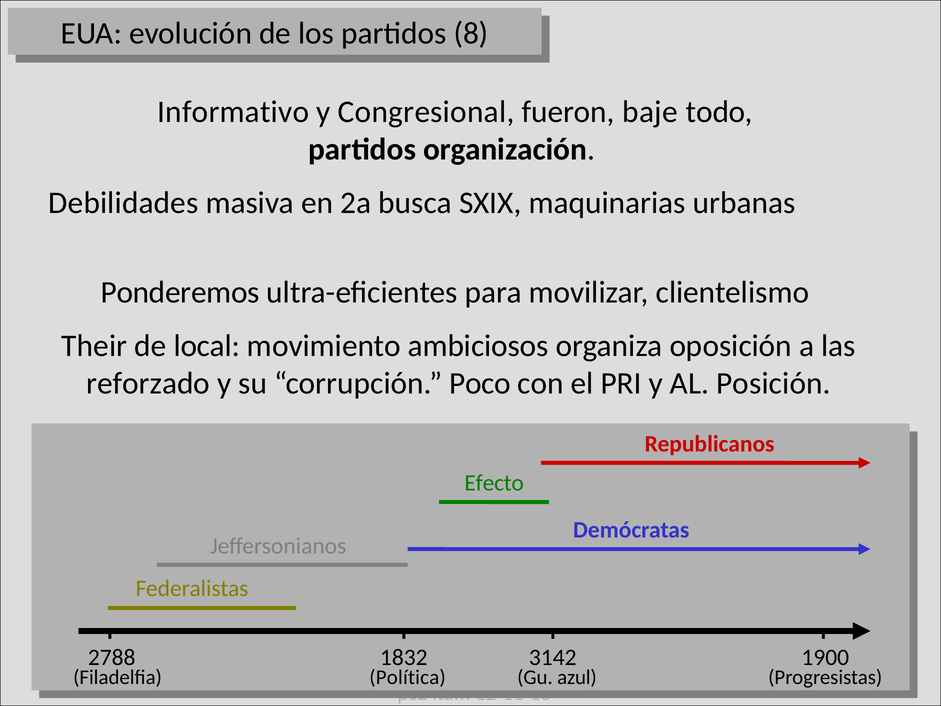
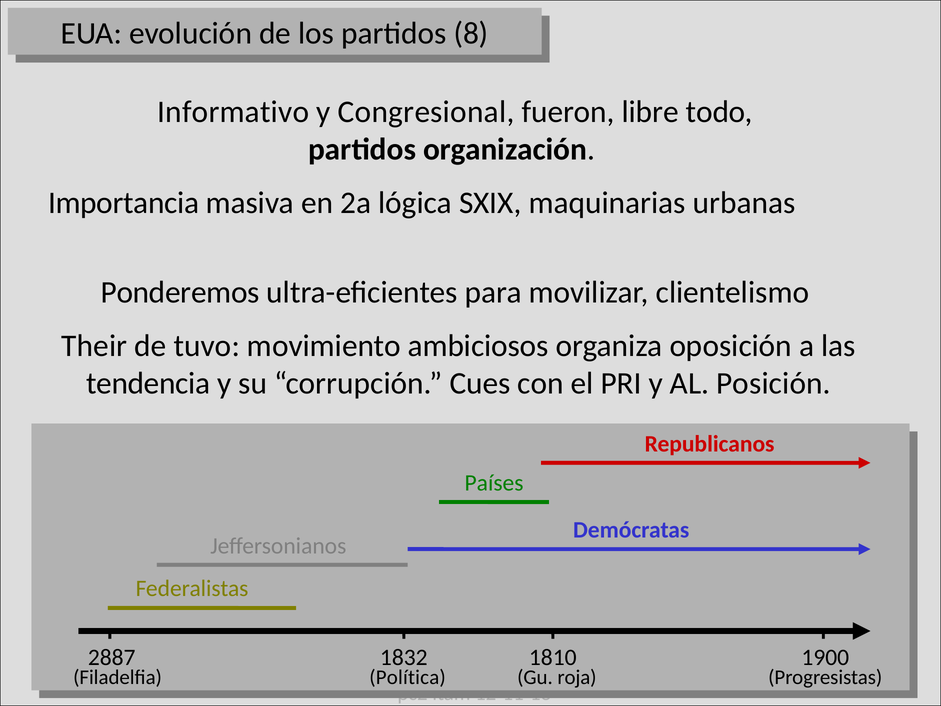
baje: baje -> libre (650, 112)
Debilidades: Debilidades -> Importancia (124, 203)
busca: busca -> lógica (415, 203)
local: local -> tuvo (207, 346)
reforzado: reforzado -> tendencia (148, 383)
Poco: Poco -> Cues (480, 383)
Efecto: Efecto -> Países (494, 483)
2788: 2788 -> 2887 (112, 657)
3142: 3142 -> 1810 (553, 657)
azul: azul -> roja (577, 677)
